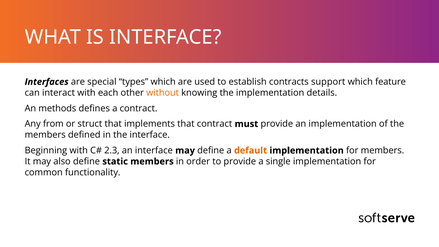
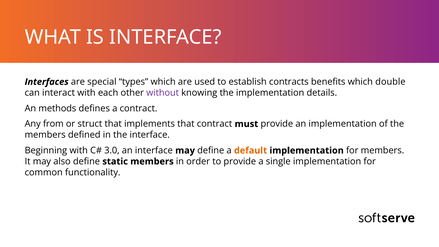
support: support -> benefits (328, 82)
feature: feature -> double (390, 82)
without colour: orange -> purple (163, 93)
2.3: 2.3 -> 3.0 (112, 150)
